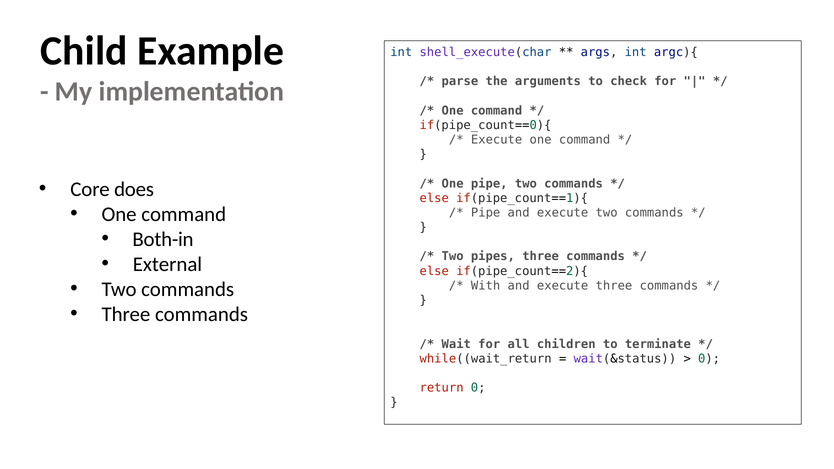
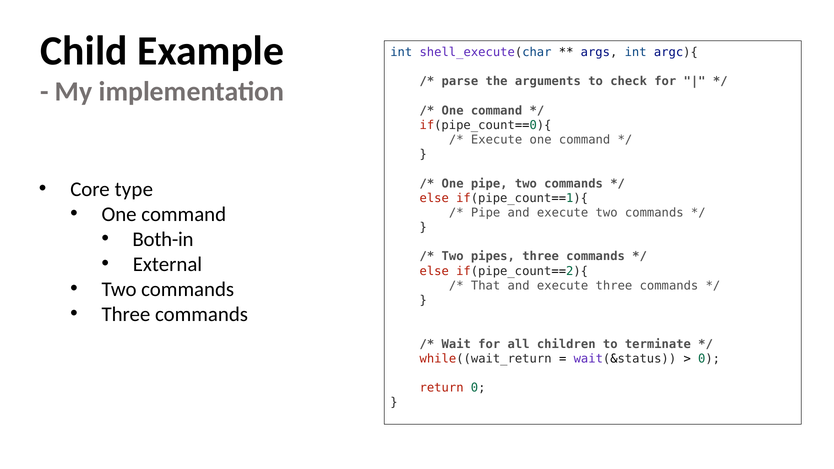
does: does -> type (134, 189)
With: With -> That (486, 286)
